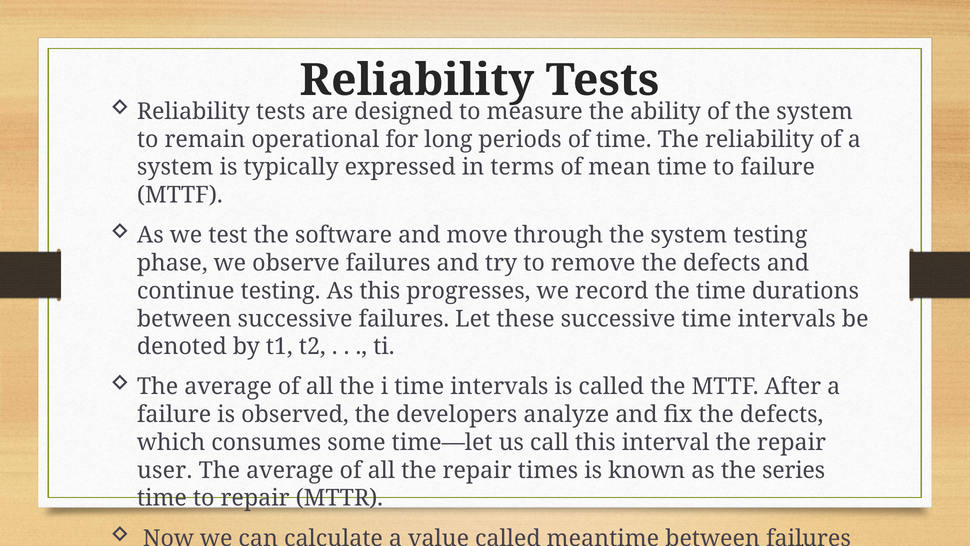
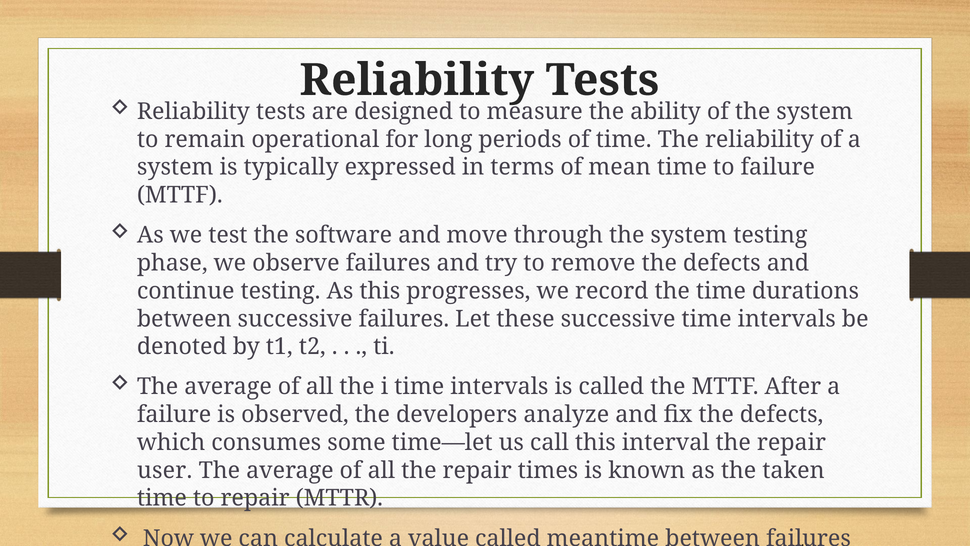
series: series -> taken (793, 470)
